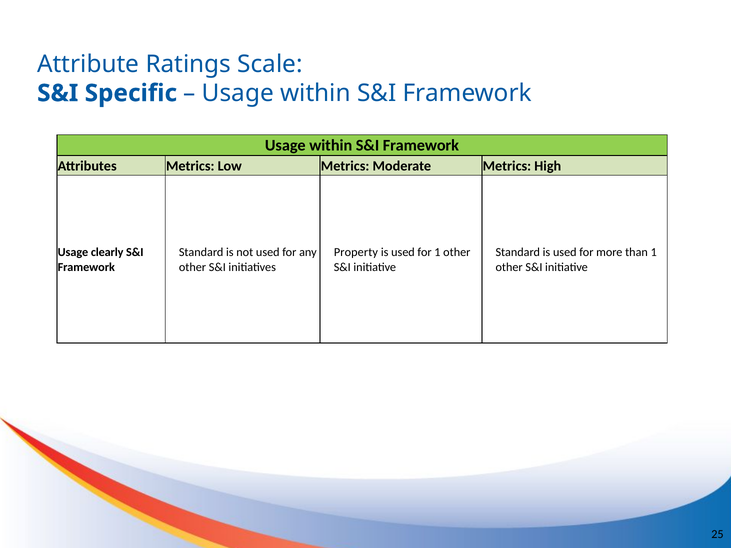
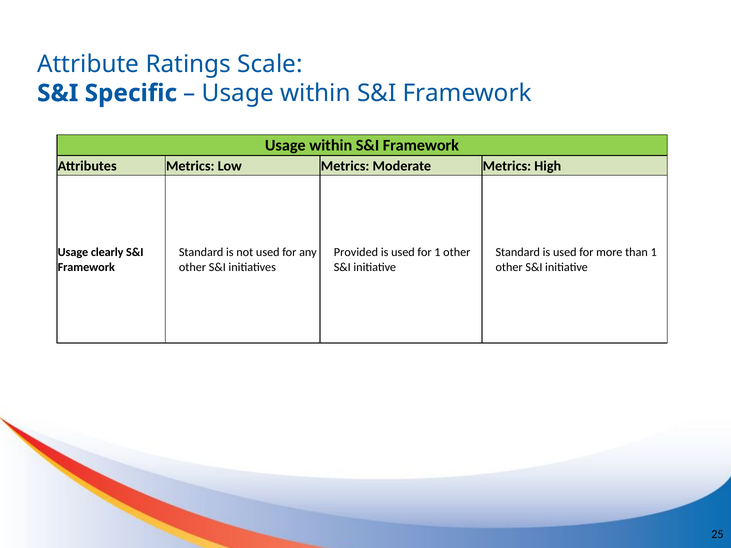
Property: Property -> Provided (356, 252)
